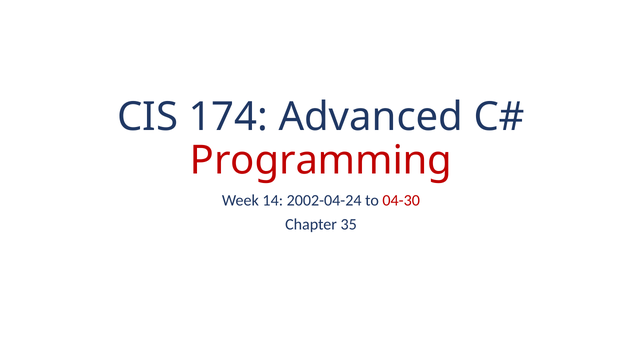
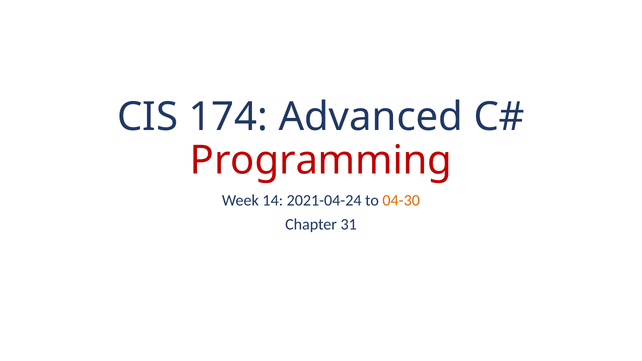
2002-04-24: 2002-04-24 -> 2021-04-24 (324, 201)
04-30 colour: red -> orange (401, 201)
35: 35 -> 31 (349, 225)
